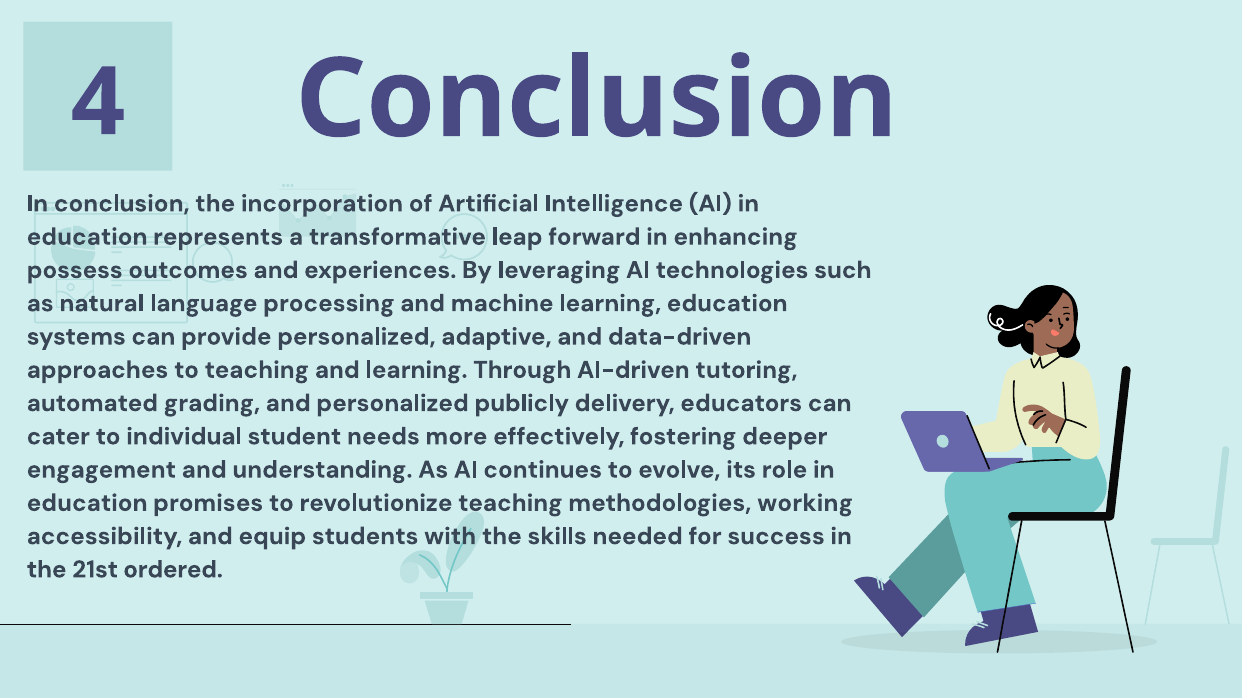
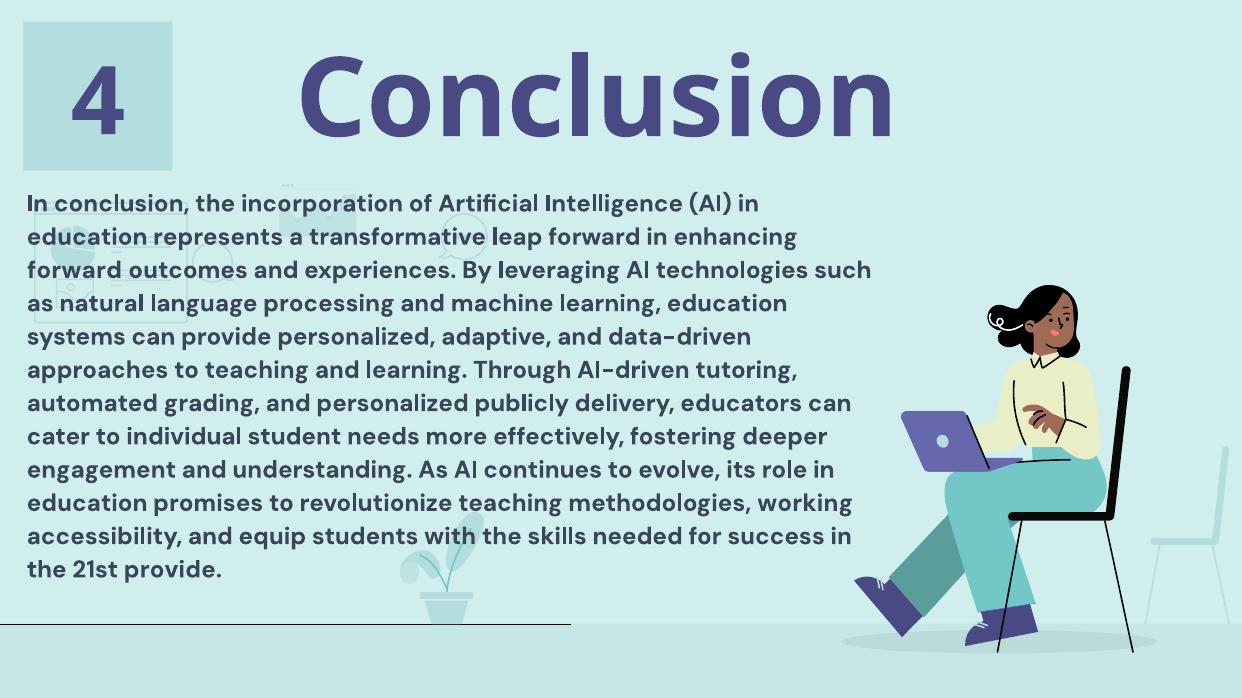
possess: possess -> forward (75, 270)
21st ordered: ordered -> provide (173, 570)
